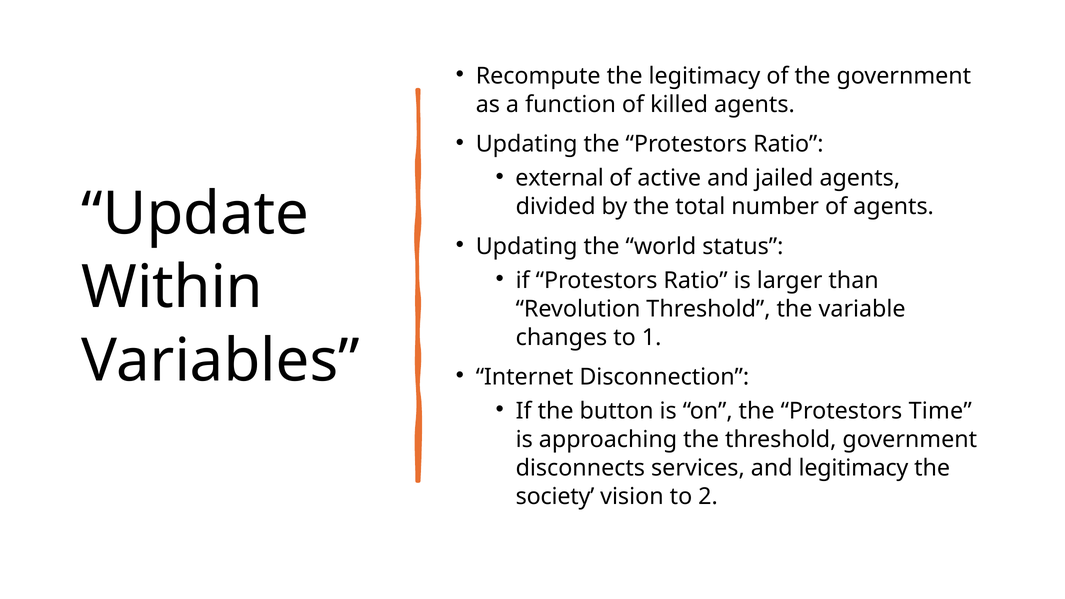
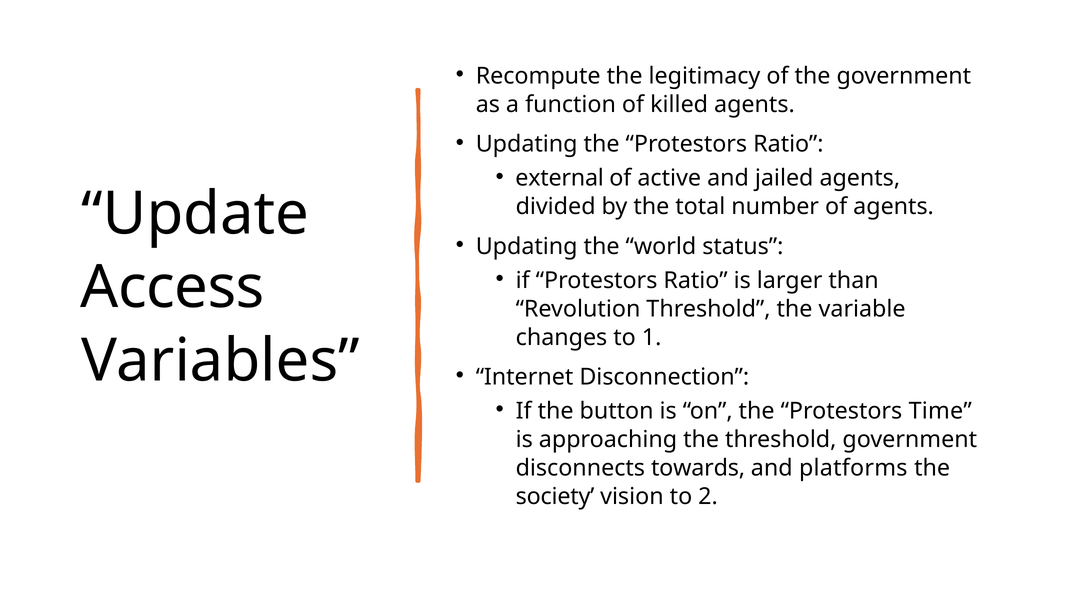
Within: Within -> Access (172, 287)
services: services -> towards (698, 468)
and legitimacy: legitimacy -> platforms (853, 468)
